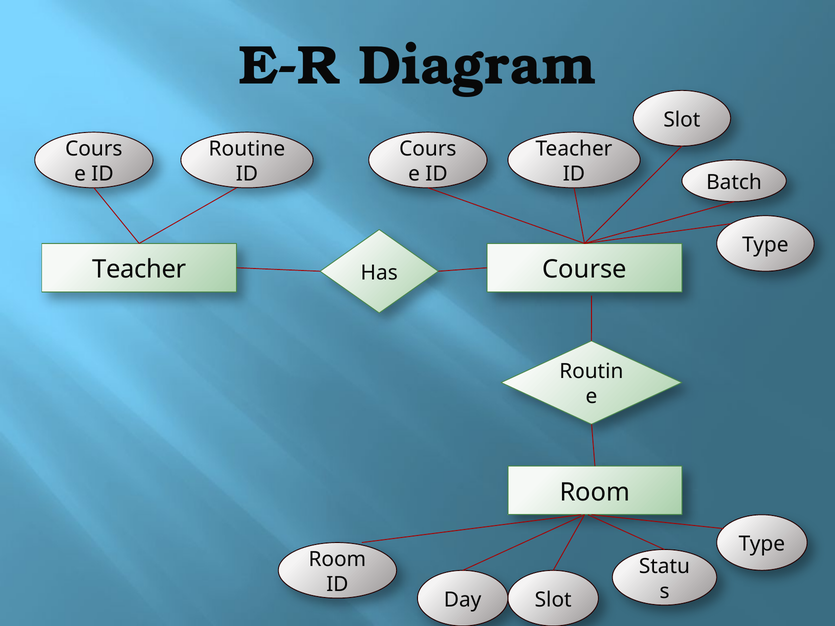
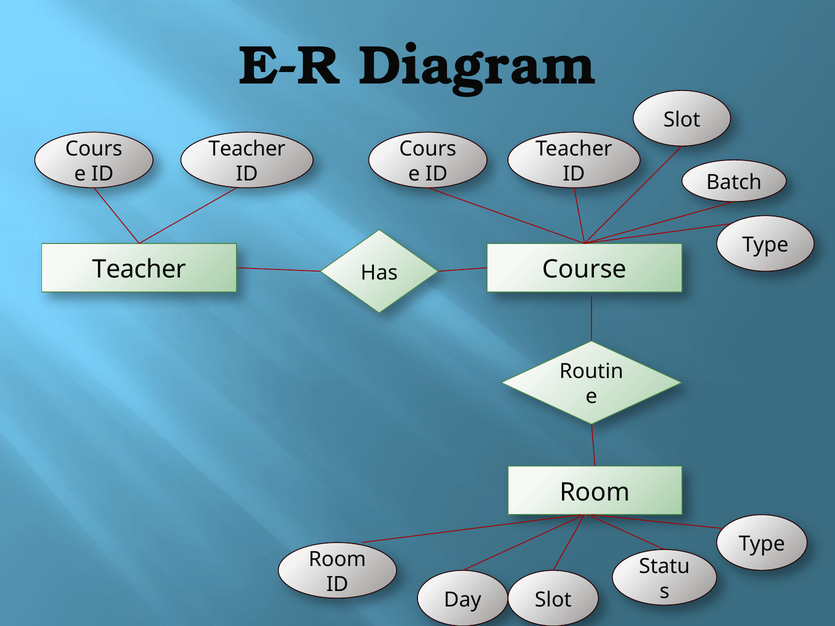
Routine: Routine -> Teacher (247, 149)
